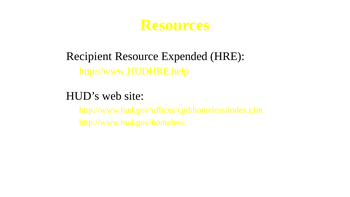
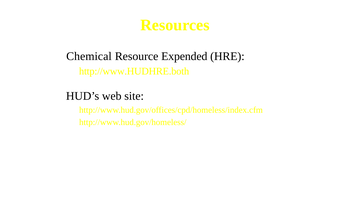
Recipient: Recipient -> Chemical (89, 56)
http://www.HUDHRE.help: http://www.HUDHRE.help -> http://www.HUDHRE.both (134, 71)
